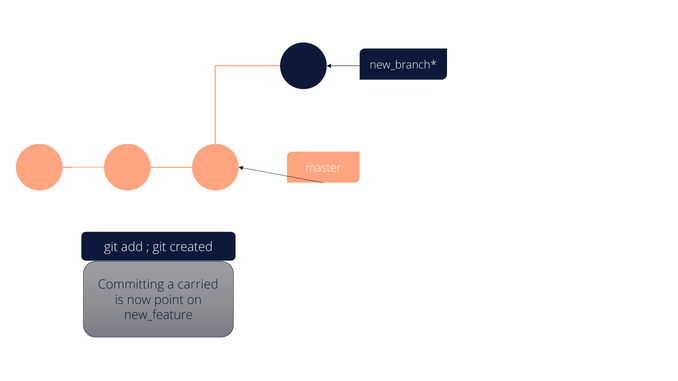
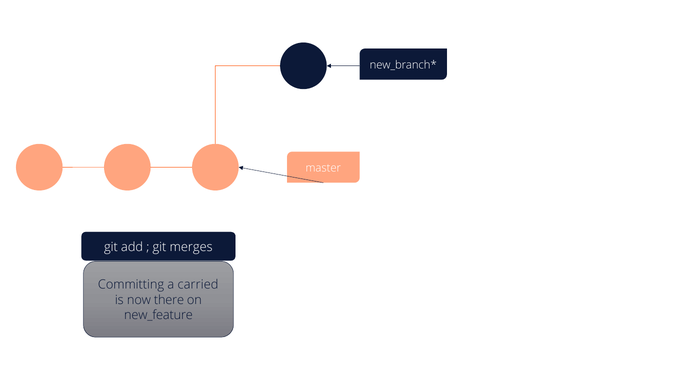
created: created -> merges (191, 247)
point: point -> there (169, 300)
